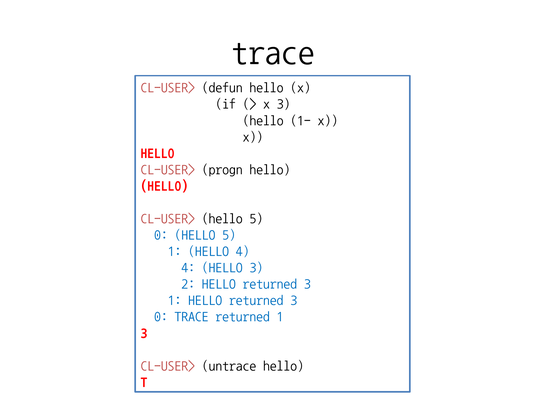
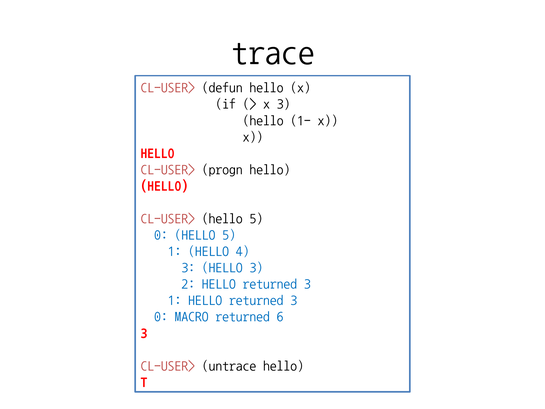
4: 4 -> 3 (188, 267)
0 TRACE: TRACE -> MACRO (192, 316)
returned 1: 1 -> 6 (280, 316)
